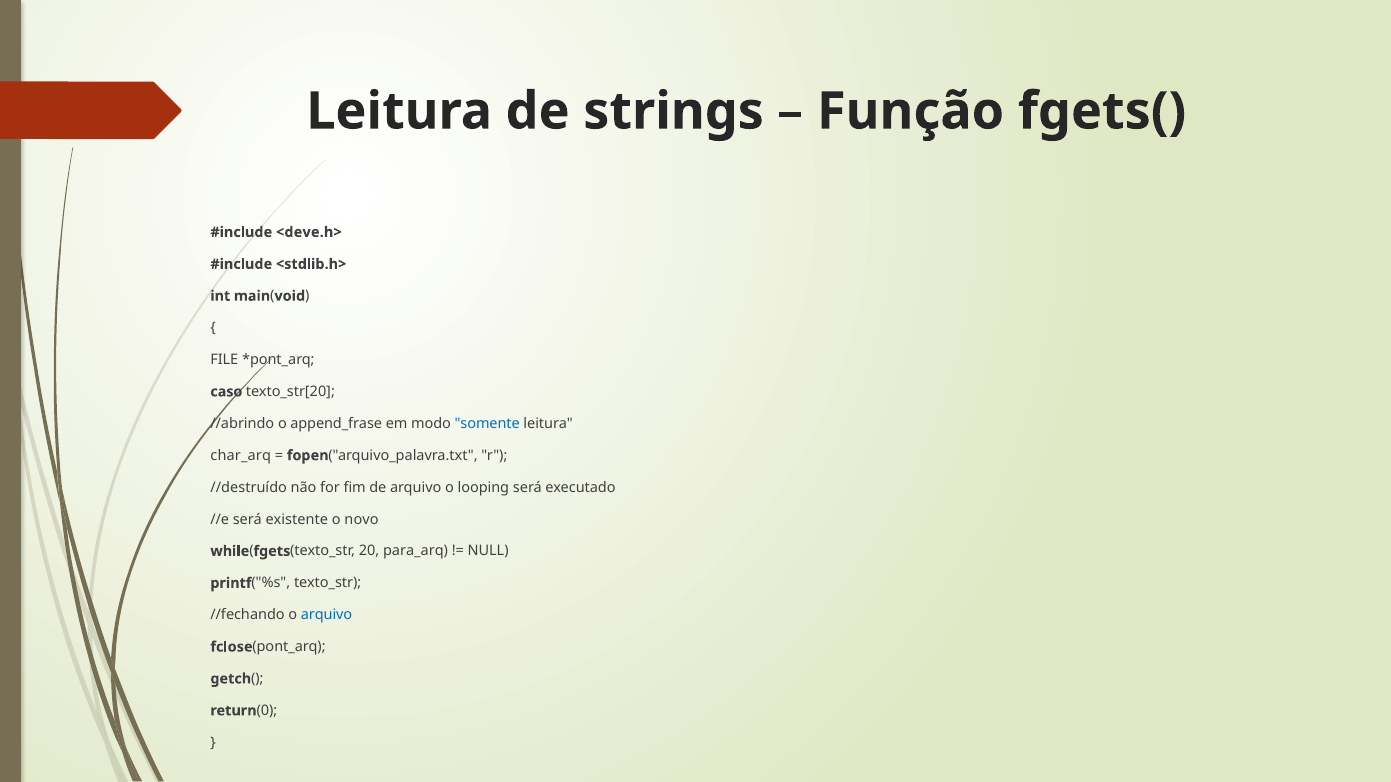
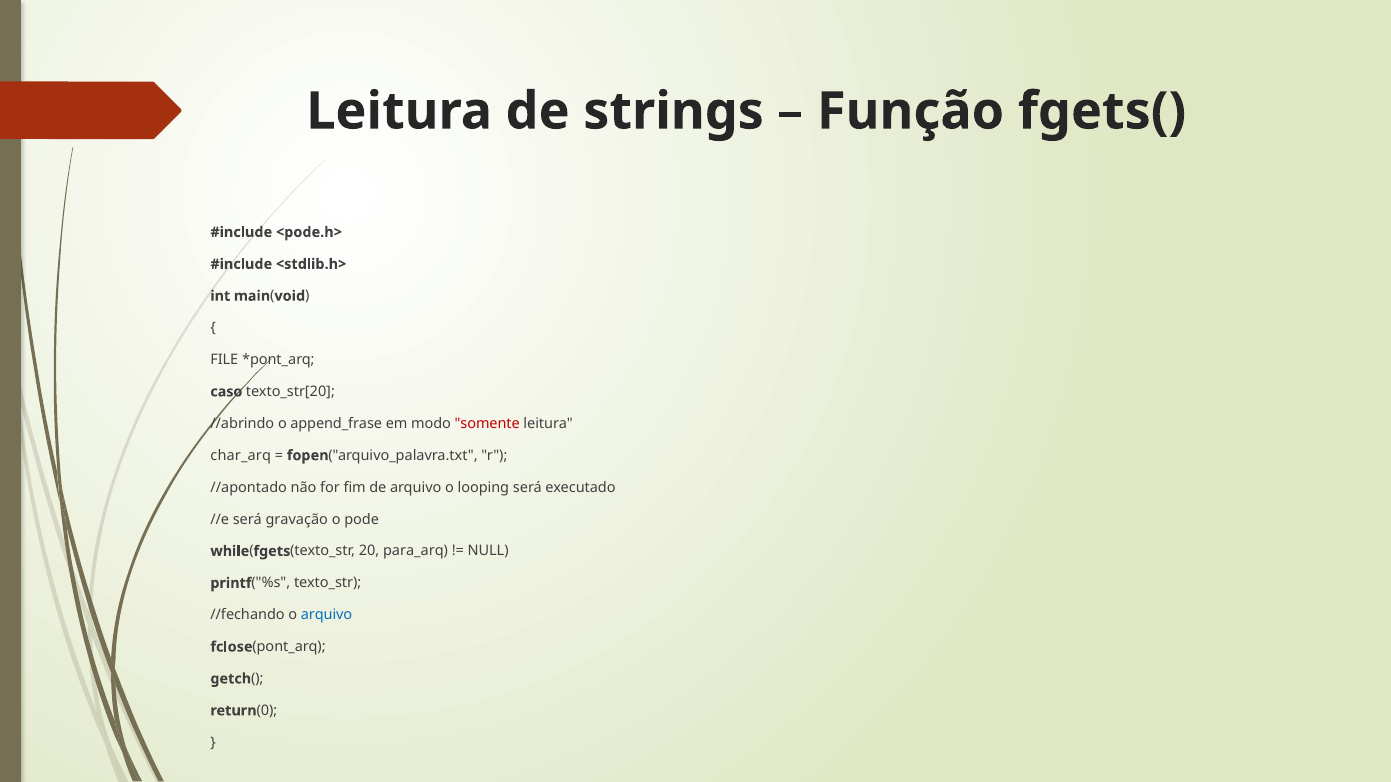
<deve.h>: <deve.h> -> <pode.h> (309, 232)
somente colour: blue -> red (487, 424)
//destruído: //destruído -> //apontado (249, 488)
existente: existente -> gravação (297, 520)
novo: novo -> pode (362, 520)
